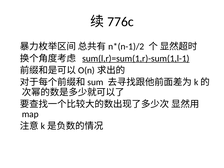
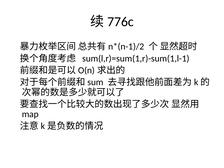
sum(l,r)=sum(1,r)-sum(1,l-1 underline: present -> none (136, 58)
